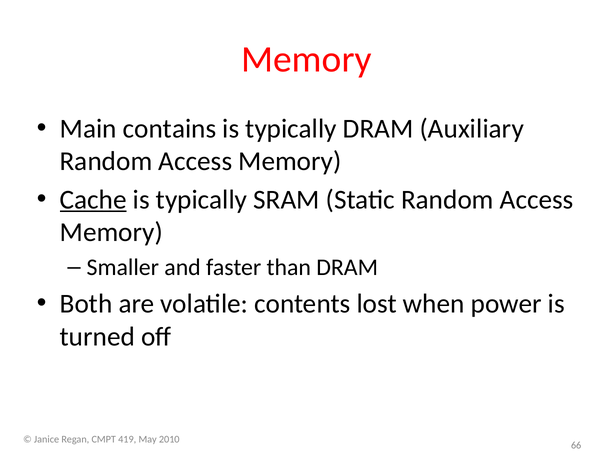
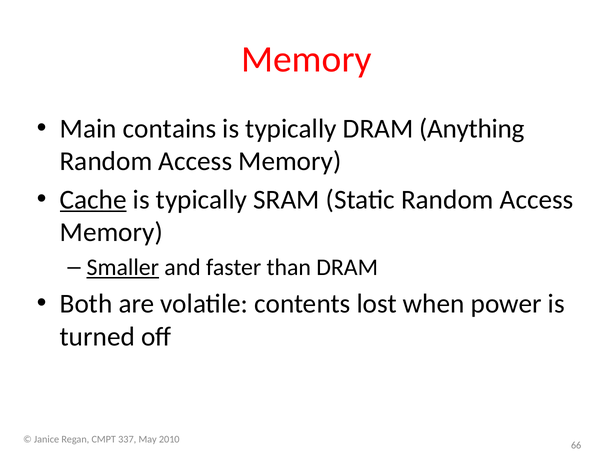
Auxiliary: Auxiliary -> Anything (472, 129)
Smaller underline: none -> present (123, 267)
419: 419 -> 337 (127, 439)
